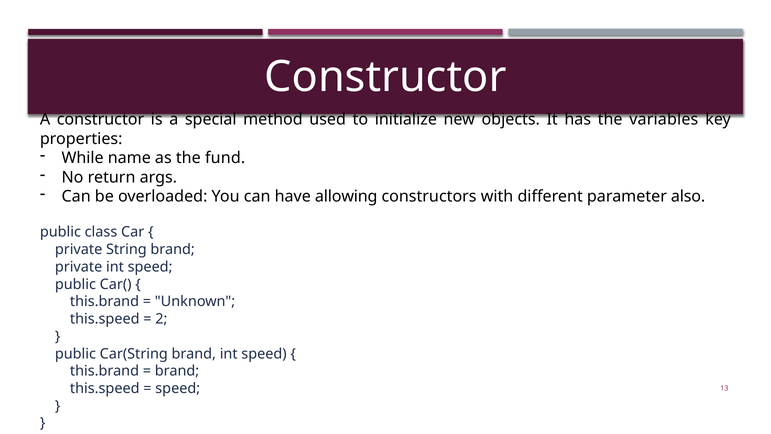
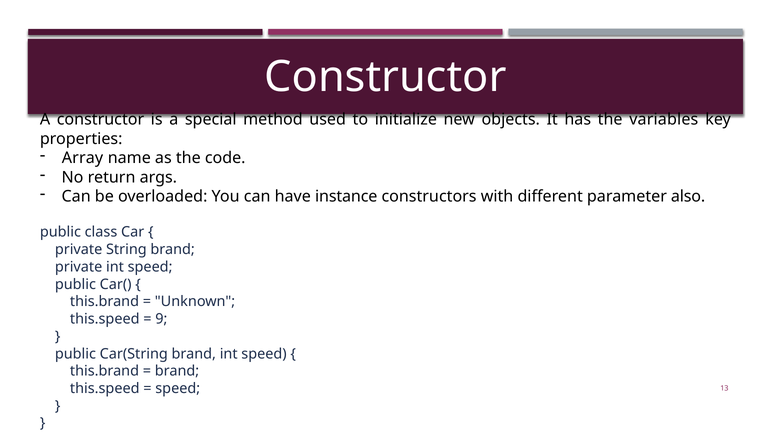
While: While -> Array (82, 158)
fund: fund -> code (225, 158)
allowing: allowing -> instance (346, 196)
2: 2 -> 9 (161, 319)
